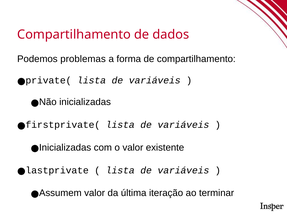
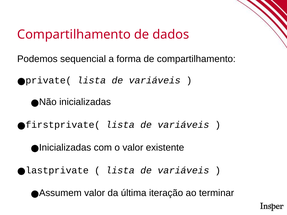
problemas: problemas -> sequencial (83, 59)
